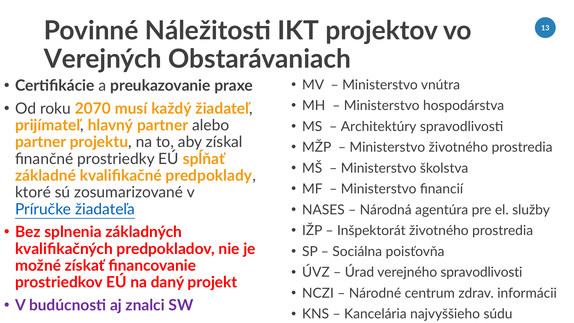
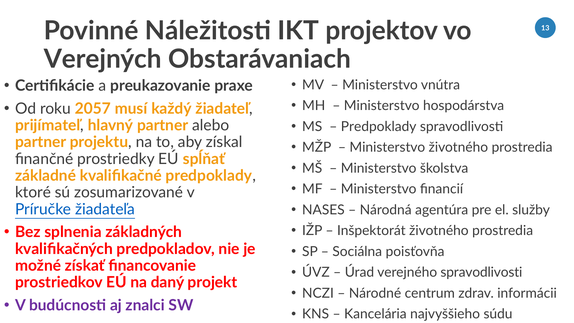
2070: 2070 -> 2057 (93, 109)
Architektúry: Architektúry -> Predpoklady (379, 126)
